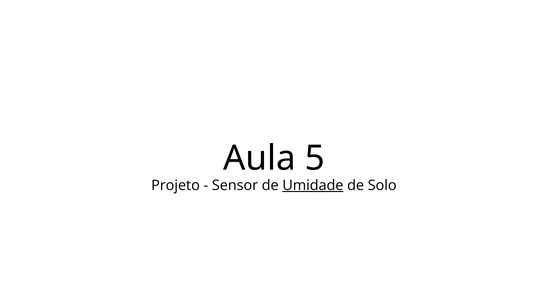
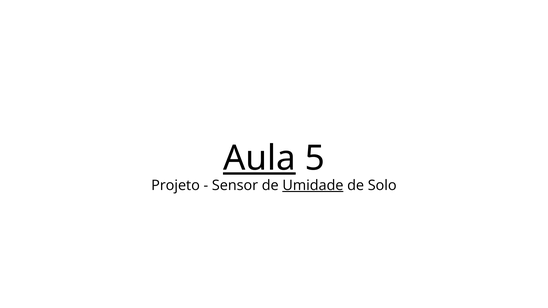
Aula underline: none -> present (259, 159)
